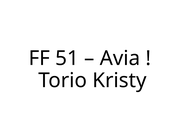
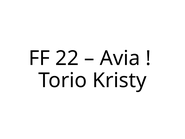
51: 51 -> 22 (67, 58)
